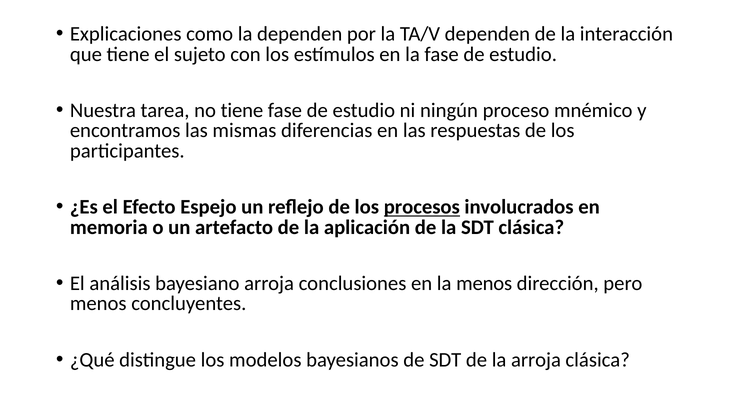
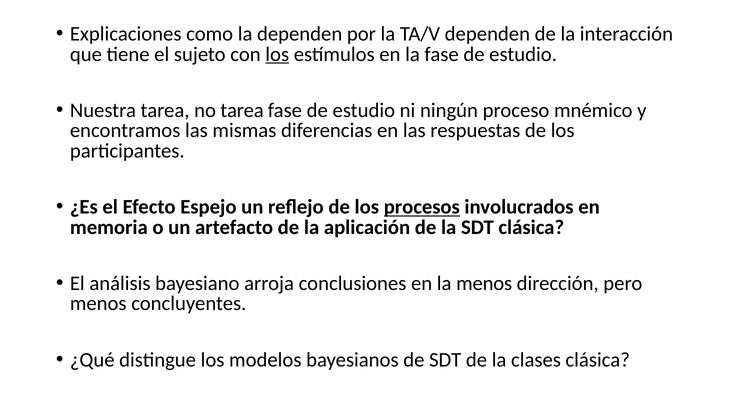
los underline: none -> present (277, 54)
no tiene: tiene -> tarea (242, 110)
la arroja: arroja -> clases (536, 360)
